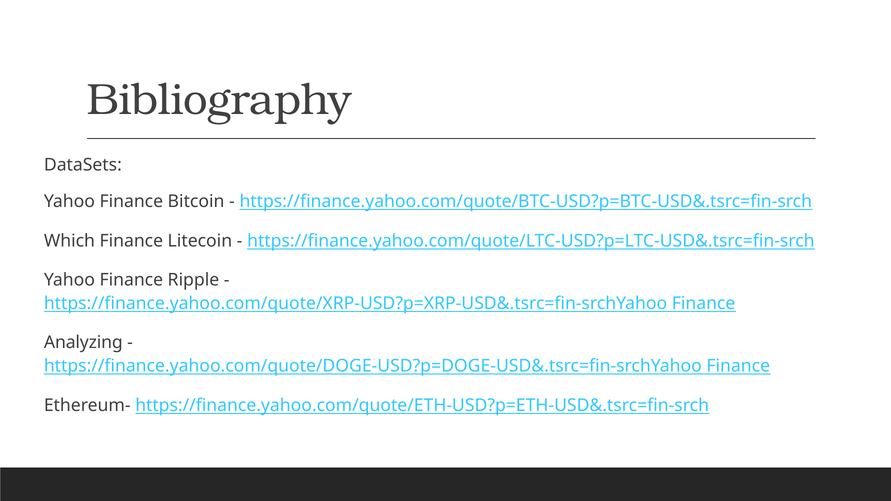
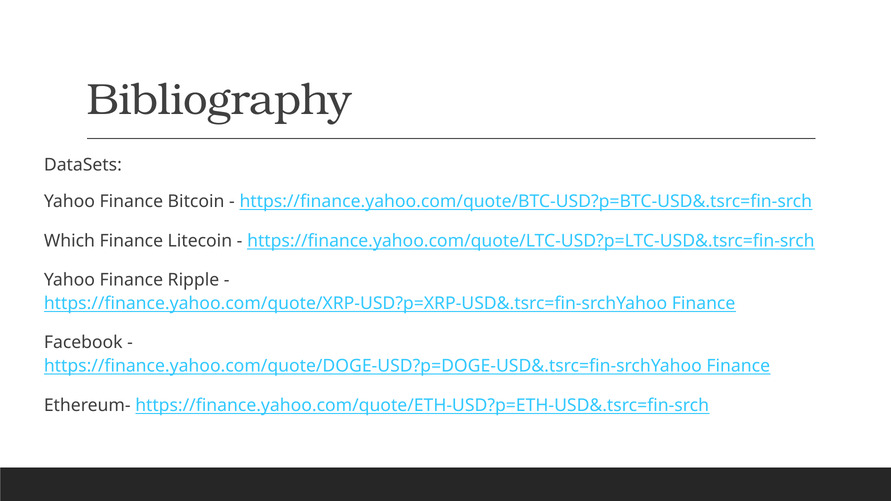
Analyzing: Analyzing -> Facebook (83, 343)
